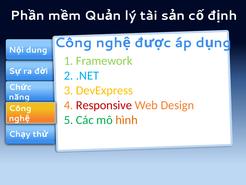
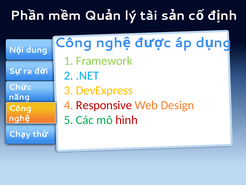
hình colour: orange -> red (127, 120)
